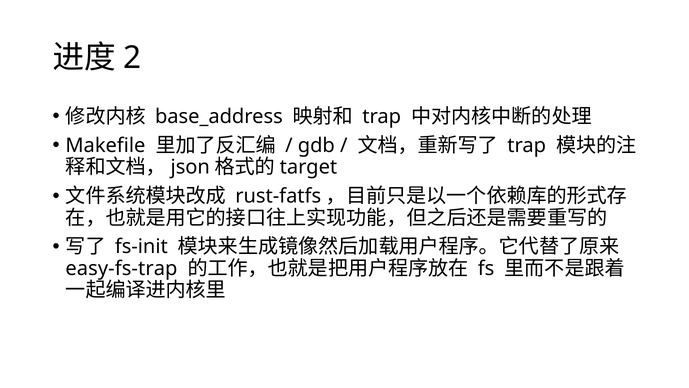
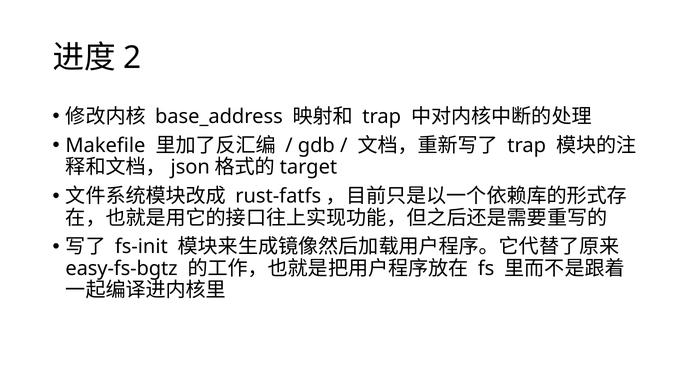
easy-fs-trap: easy-fs-trap -> easy-fs-bgtz (122, 268)
